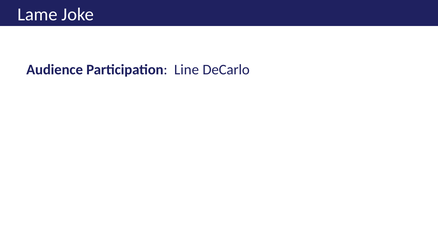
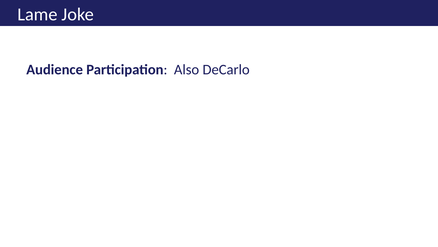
Line: Line -> Also (187, 69)
